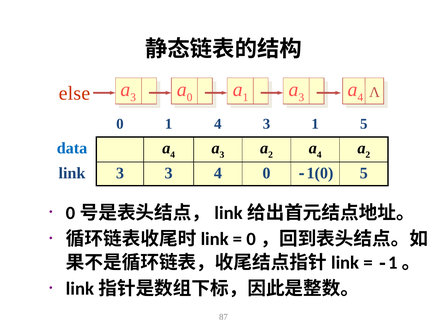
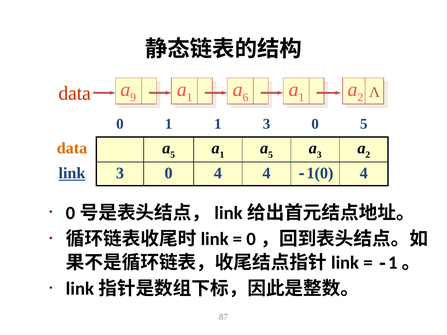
3: 3 -> 9 (133, 97)
0: 0 -> 1 (190, 97)
1: 1 -> 6 (246, 97)
3: 3 -> 1 (301, 97)
4: 4 -> 2 (360, 97)
else: else -> data (75, 94)
1 4: 4 -> 1 (218, 124)
1: 1 -> 0 (315, 124)
data colour: blue -> orange (72, 148)
4: 4 -> 5 (173, 155)
3: 3 -> 1 (222, 155)
2: 2 -> 5 (271, 155)
4: 4 -> 3 (319, 155)
link underline: none -> present (72, 173)
3: 3 -> 0 (169, 173)
4 0: 0 -> 4 (266, 173)
5: 5 -> 4 (364, 173)
